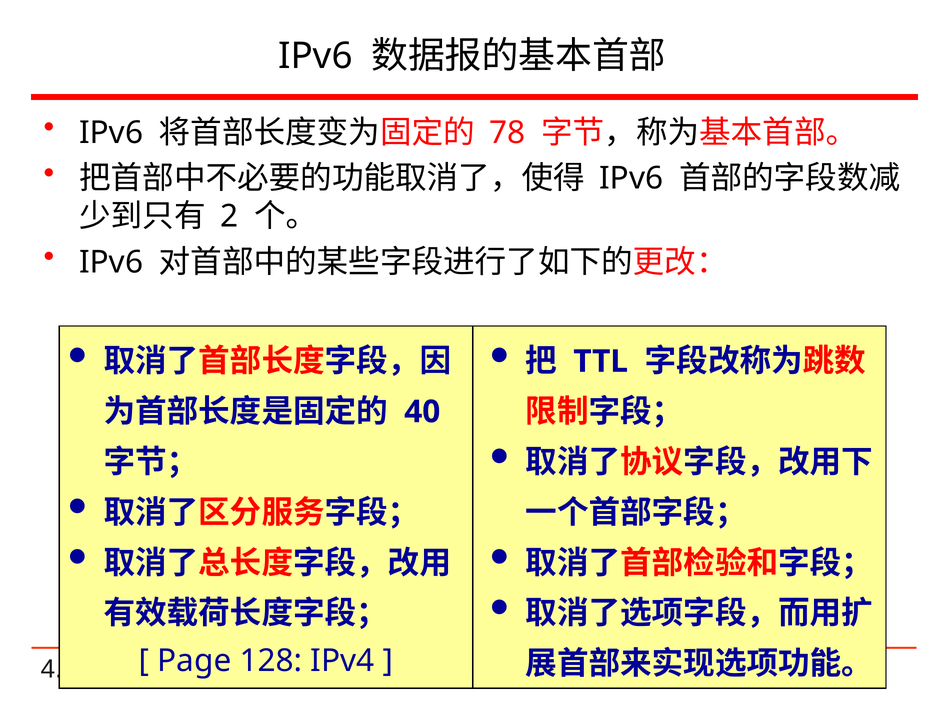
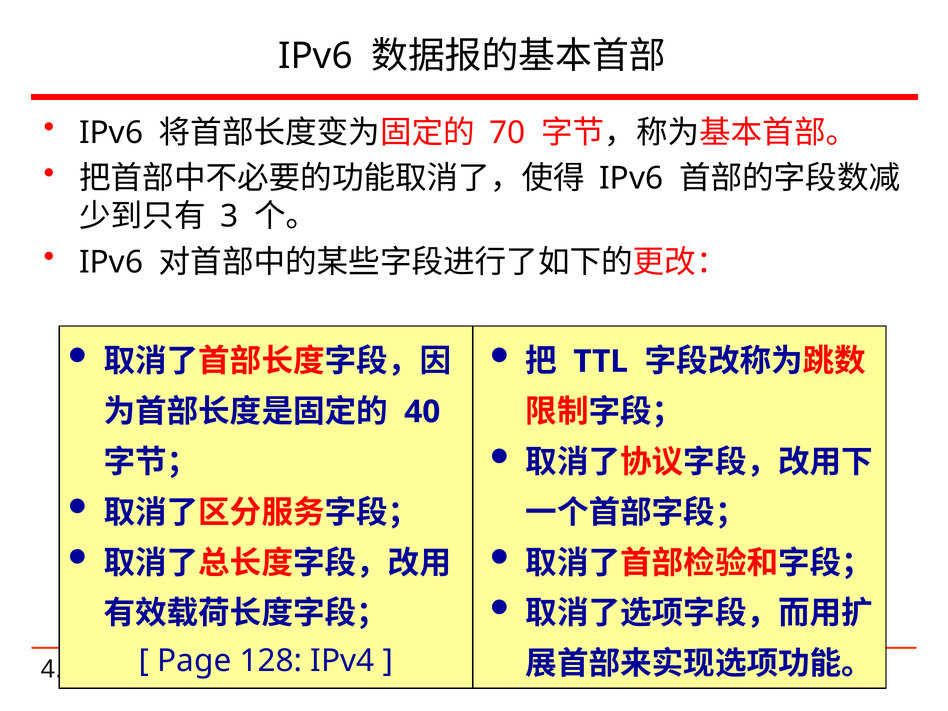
78: 78 -> 70 (507, 133)
2: 2 -> 3 (229, 216)
